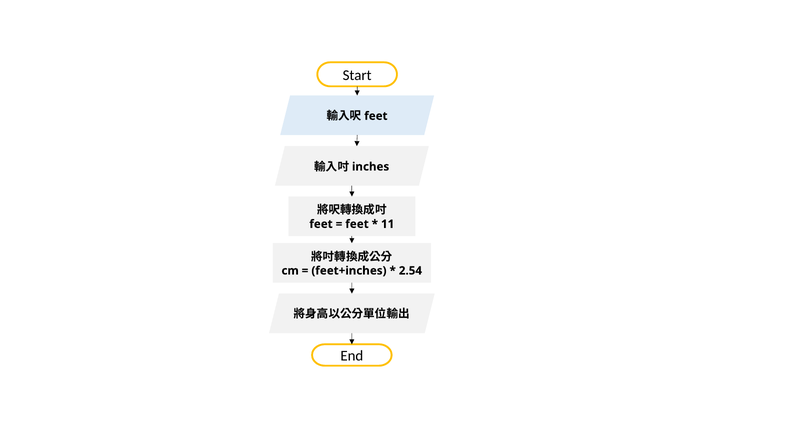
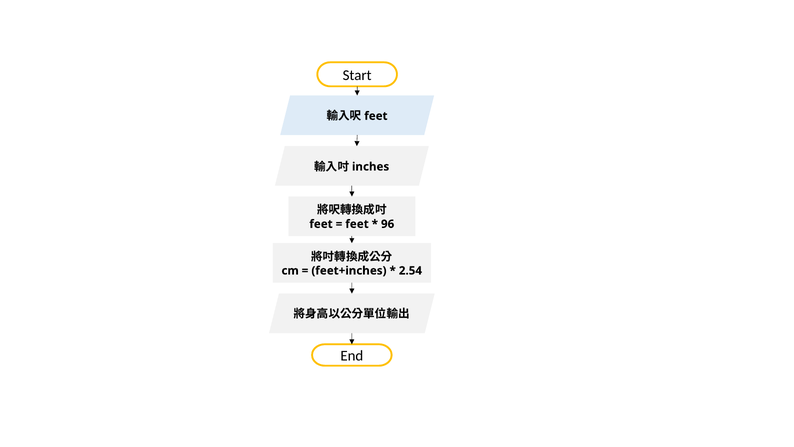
11: 11 -> 96 (388, 224)
